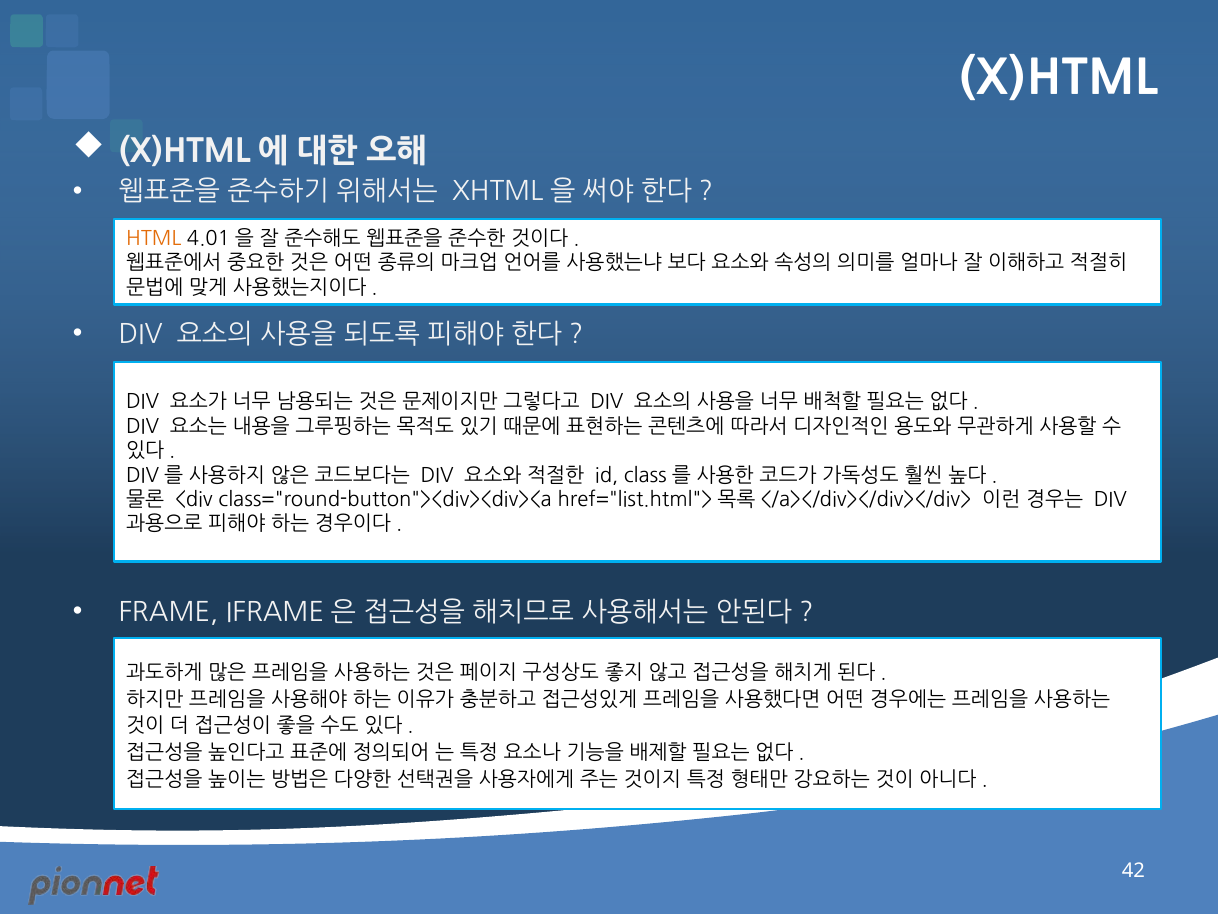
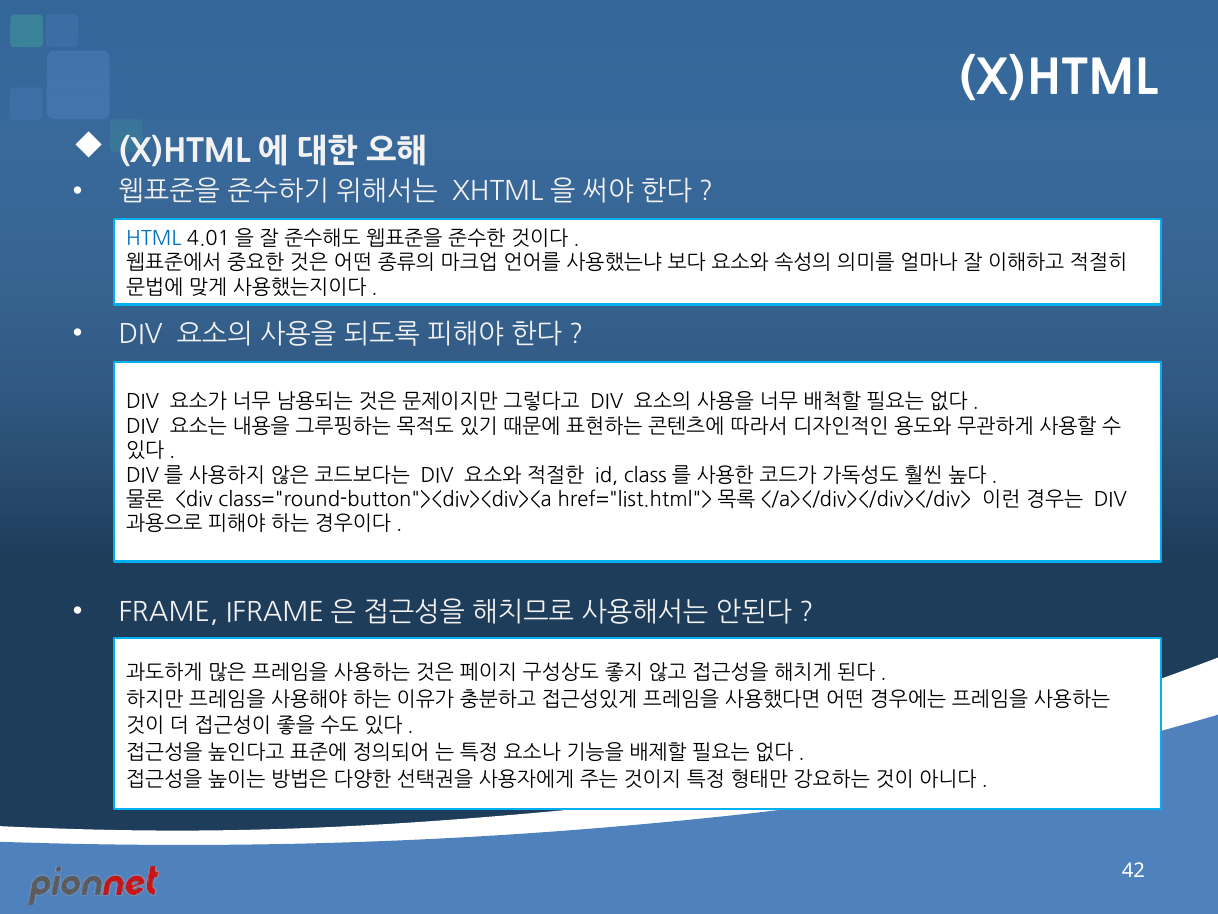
HTML colour: orange -> blue (154, 239)
